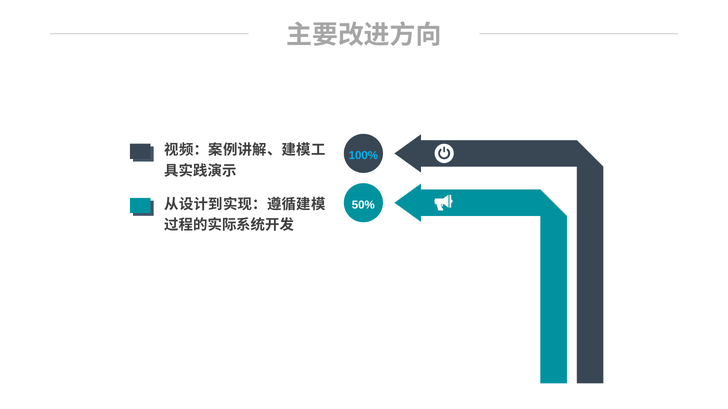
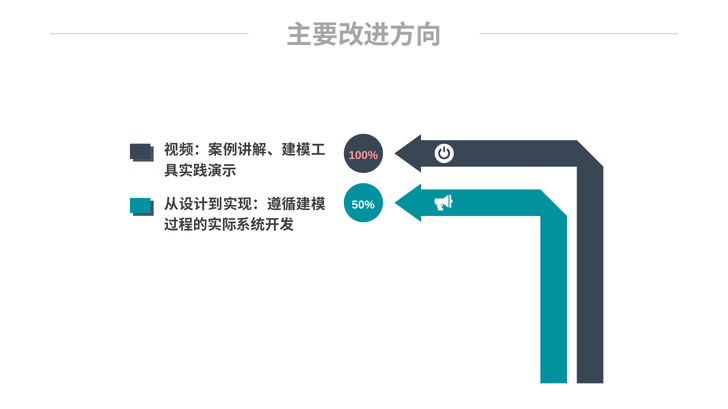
100% colour: light blue -> pink (363, 156)
